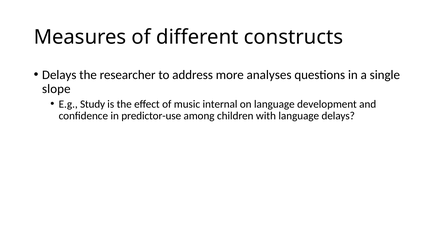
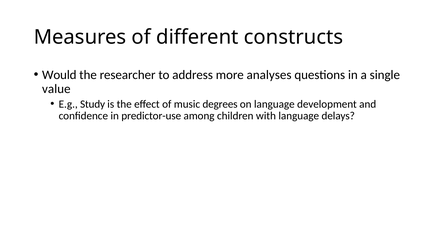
Delays: Delays -> Would (59, 75)
slope: slope -> value (56, 89)
internal: internal -> degrees (220, 104)
